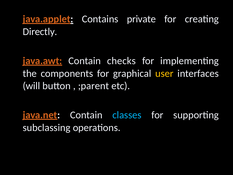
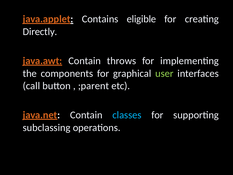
private: private -> eligible (141, 19)
checks: checks -> throws (122, 61)
user colour: yellow -> light green (164, 73)
will: will -> call (31, 86)
